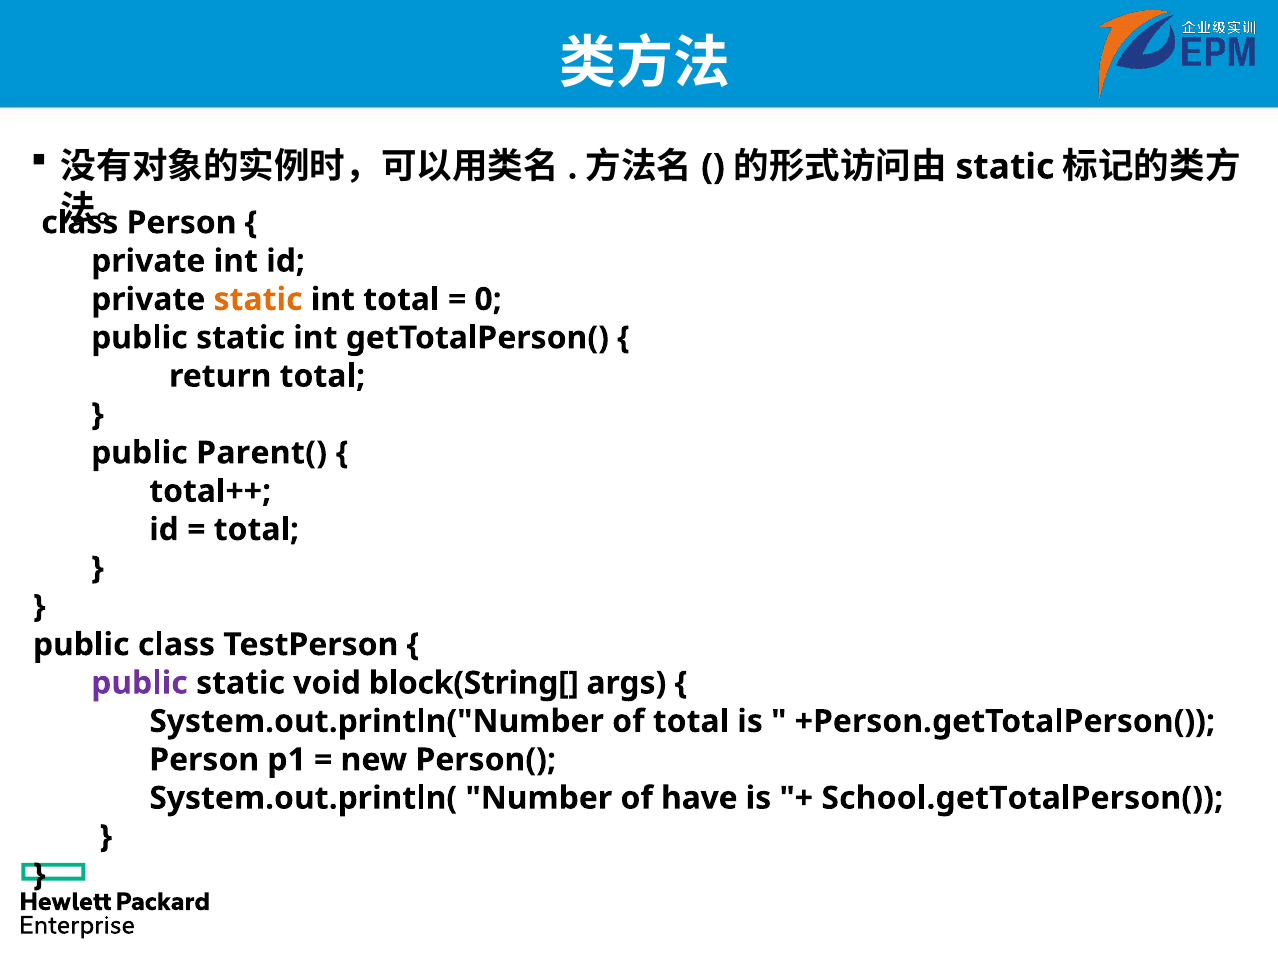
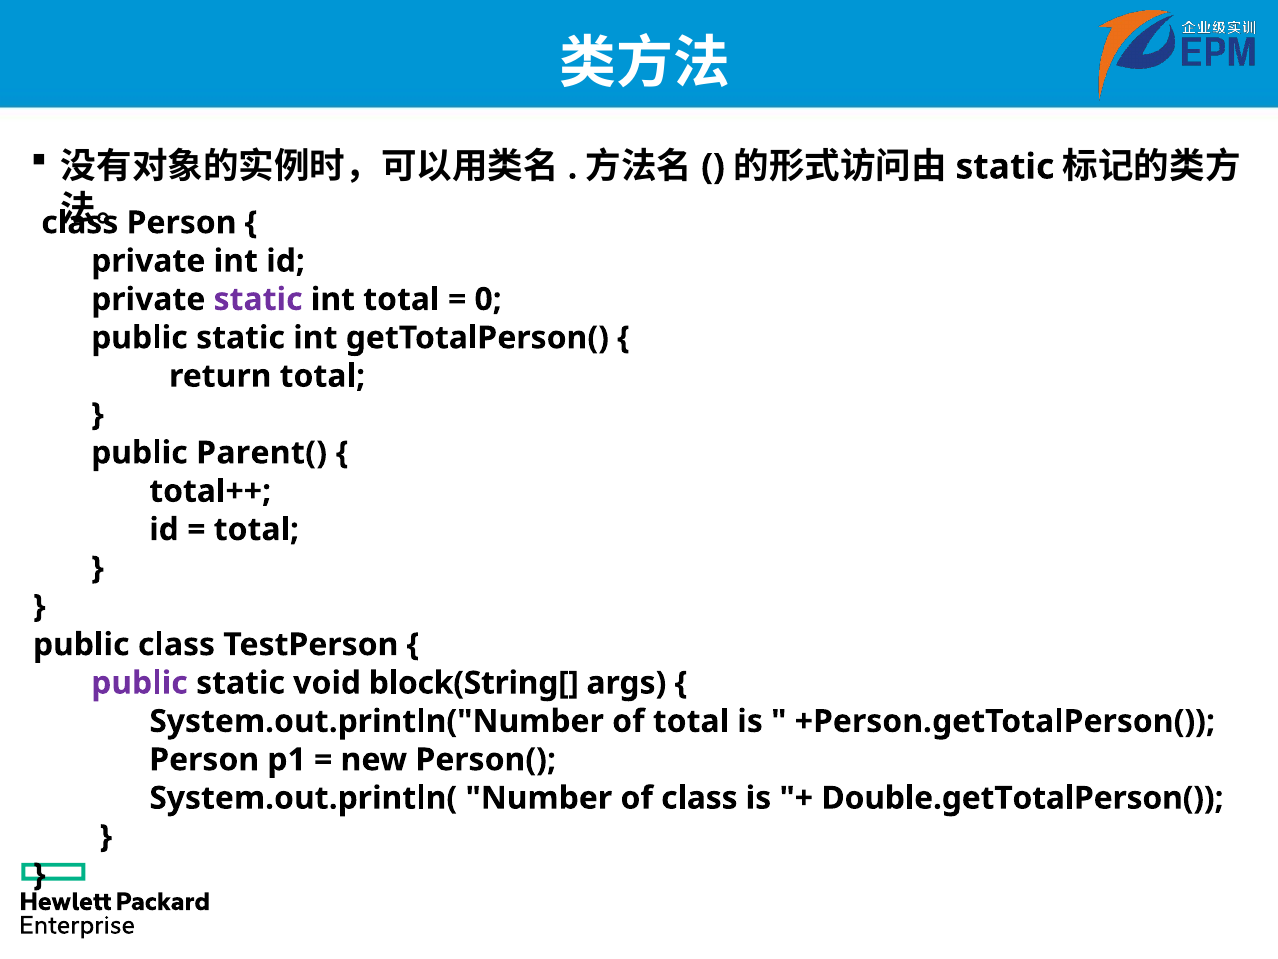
static colour: orange -> purple (258, 299)
of have: have -> class (699, 798)
School.getTotalPerson(: School.getTotalPerson( -> Double.getTotalPerson( (1022, 798)
